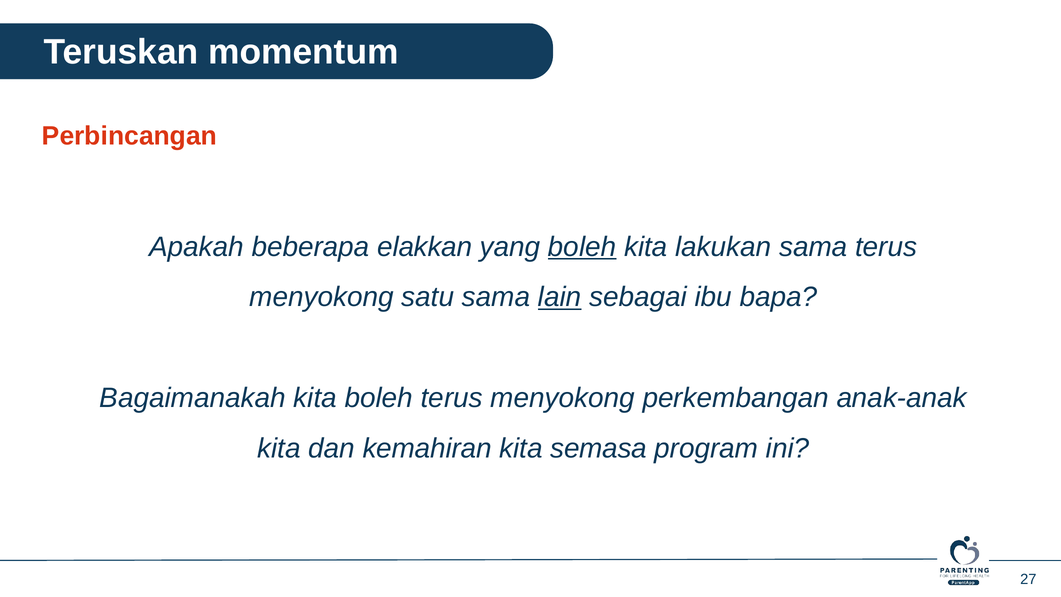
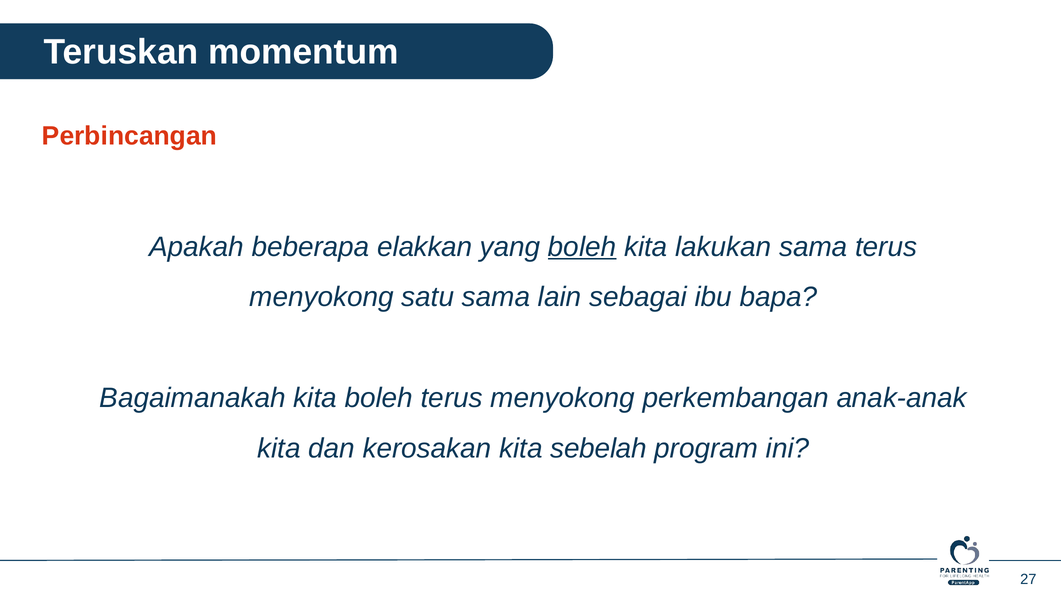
lain underline: present -> none (560, 297)
kemahiran: kemahiran -> kerosakan (427, 448)
semasa: semasa -> sebelah (599, 448)
